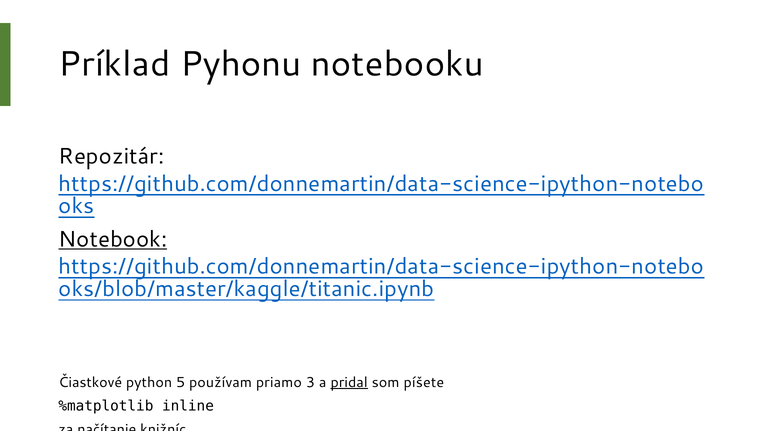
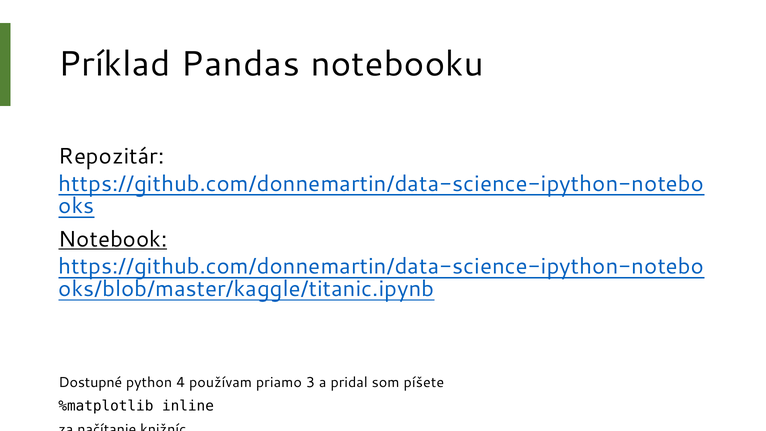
Pyhonu: Pyhonu -> Pandas (240, 64)
Čiastkové: Čiastkové -> Dostupné (90, 382)
5: 5 -> 4 (181, 382)
pridal underline: present -> none (349, 382)
